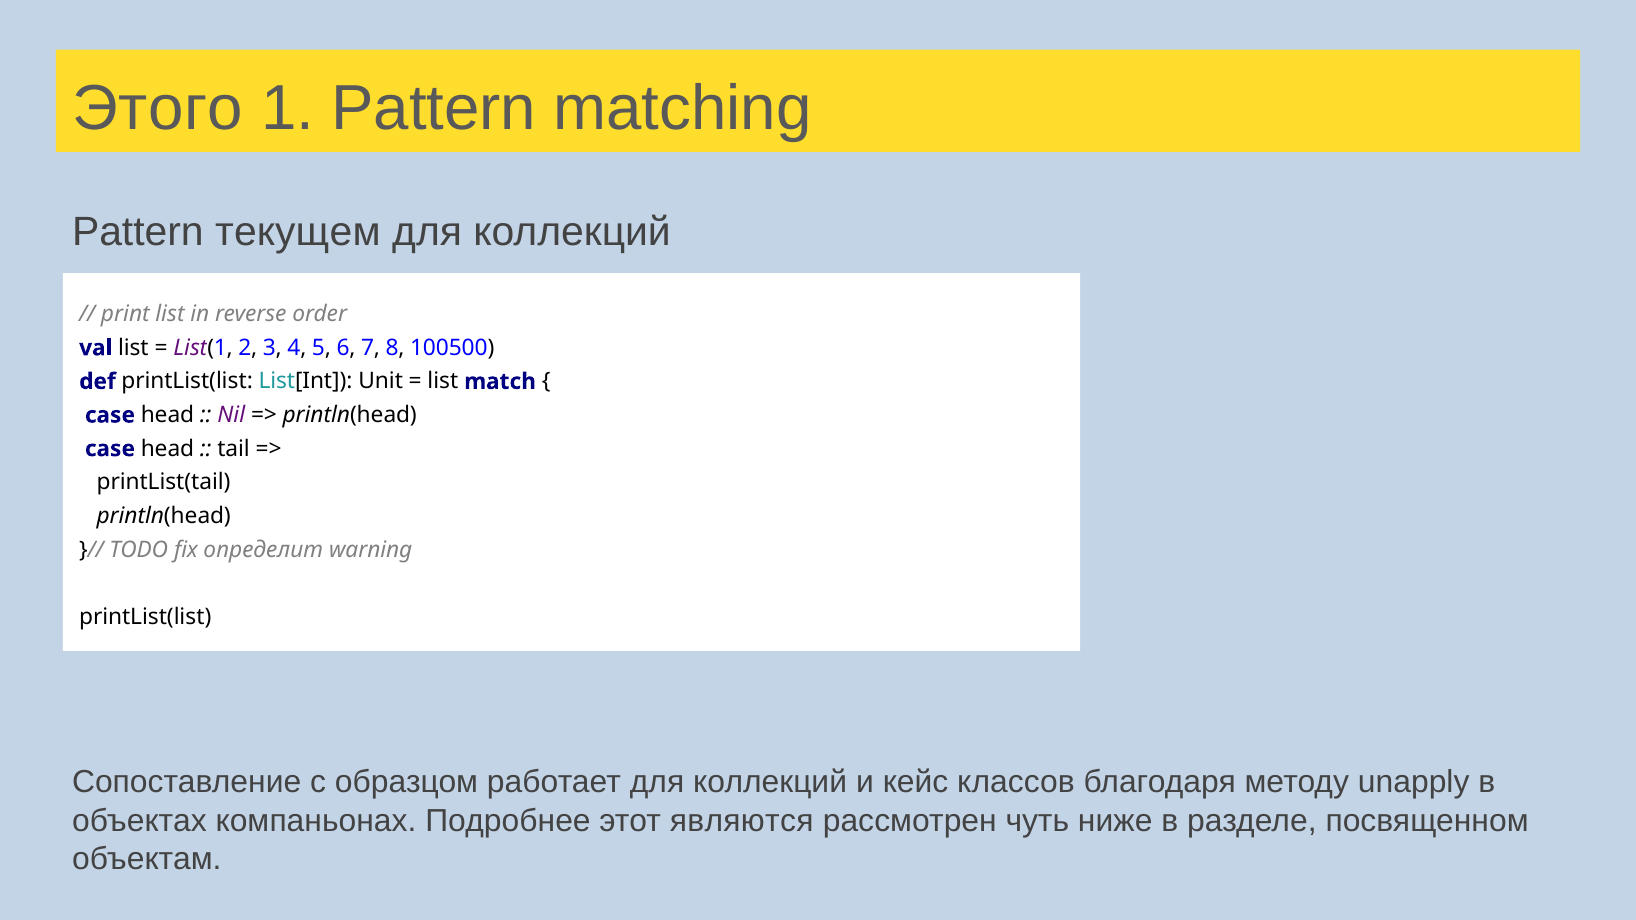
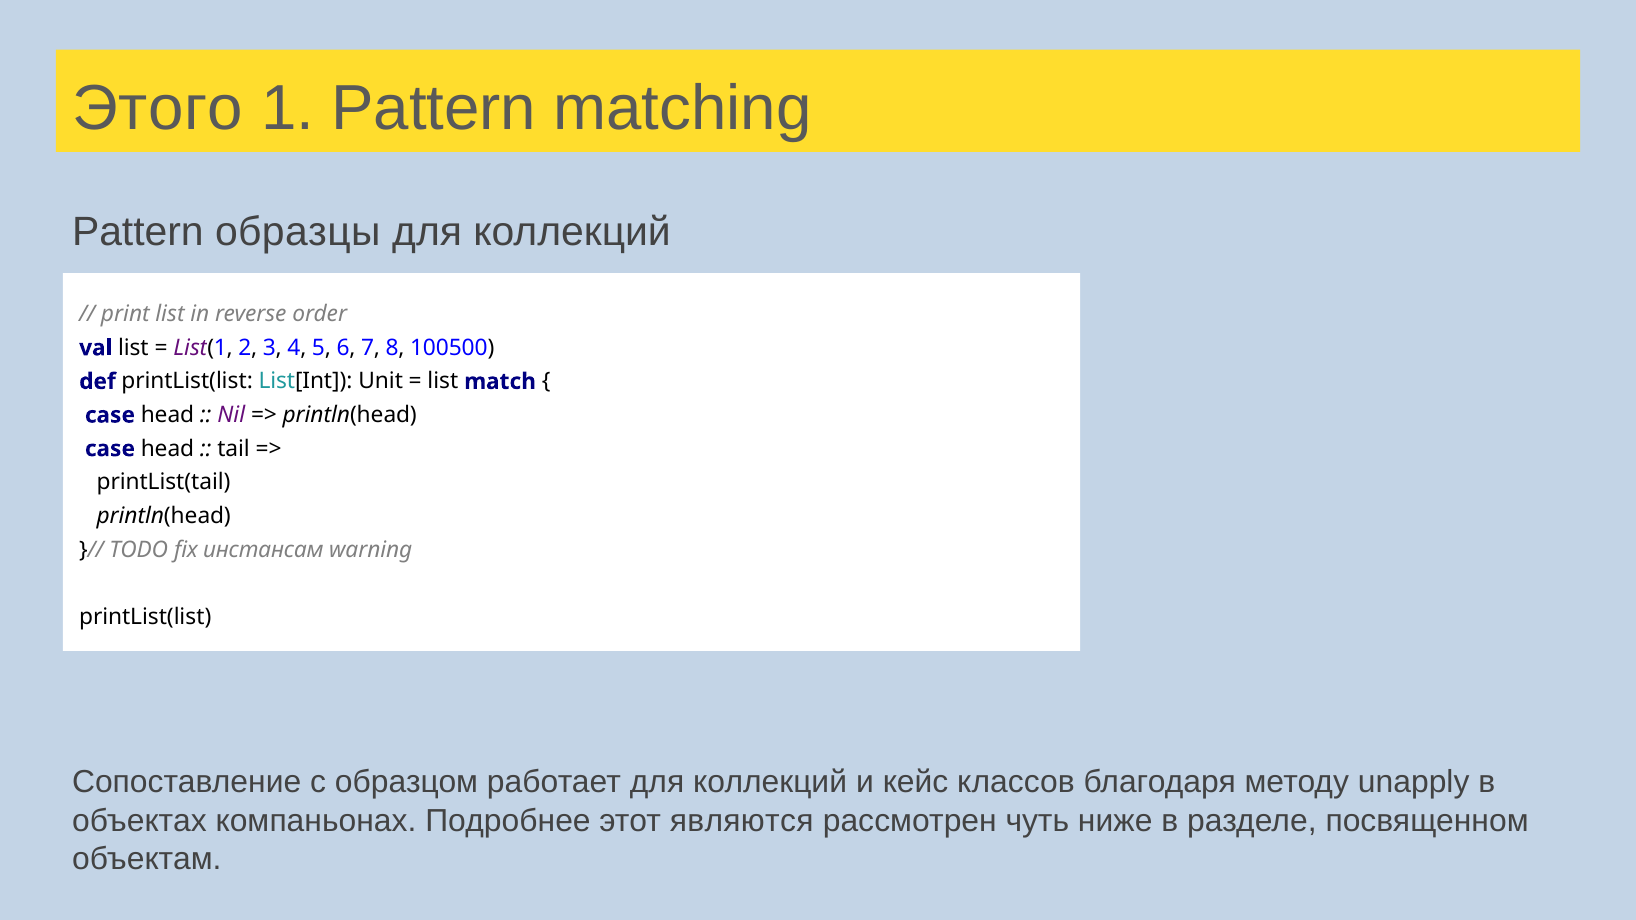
текущем: текущем -> образцы (298, 232)
определит: определит -> инстансам (263, 550)
